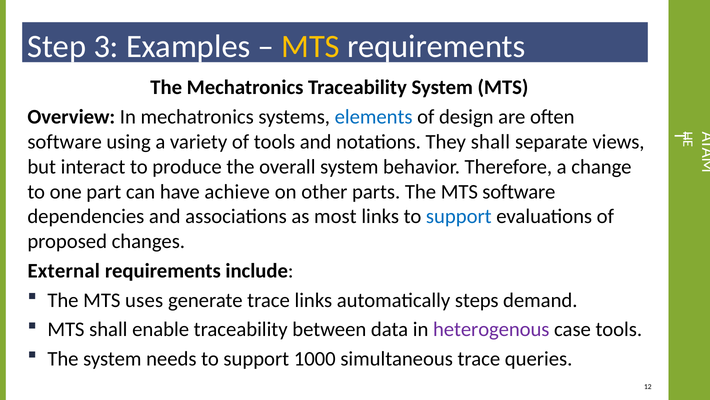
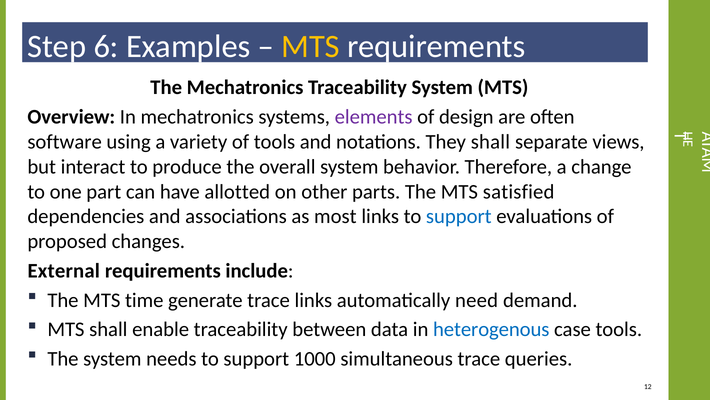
3: 3 -> 6 (106, 47)
elements colour: blue -> purple (374, 117)
achieve: achieve -> allotted (237, 191)
MTS software: software -> satisfied (519, 191)
uses: uses -> time (144, 300)
steps: steps -> need (477, 300)
heterogenous colour: purple -> blue (491, 329)
